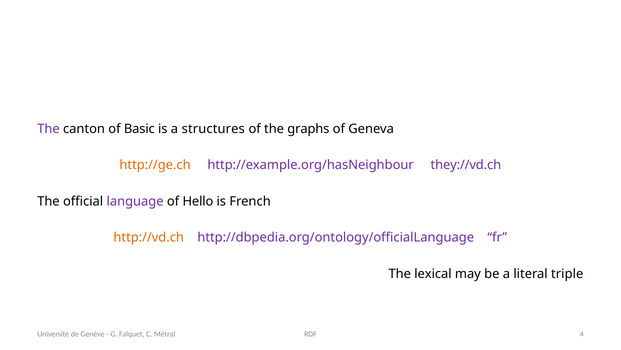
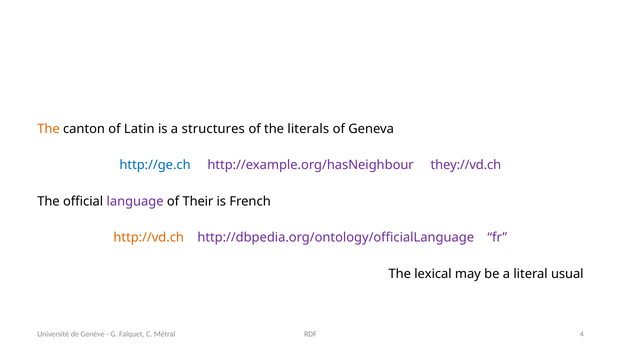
The colour: purple -> orange (48, 129)
Basic: Basic -> Latin (139, 129)
graphs: graphs -> literals (308, 129)
http://ge.ch colour: orange -> blue (155, 165)
Hello: Hello -> Their (198, 201)
triple: triple -> usual (567, 273)
